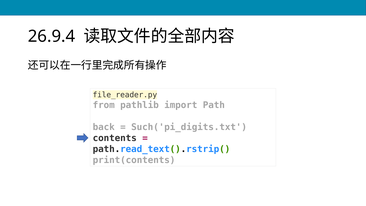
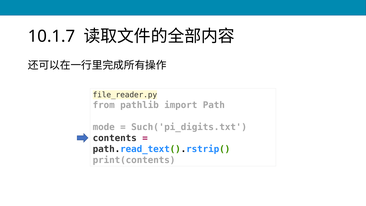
26.9.4: 26.9.4 -> 10.1.7 (52, 36)
back: back -> mode (104, 127)
